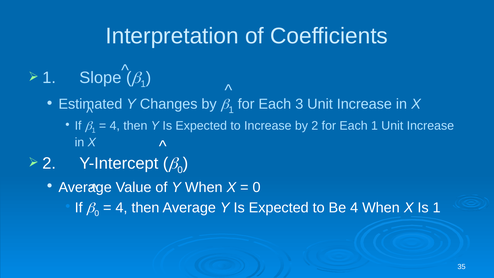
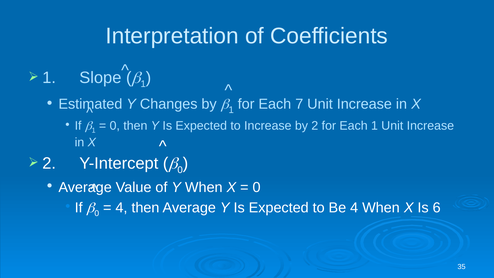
3: 3 -> 7 (299, 104)
4: 4 -> 0 (115, 126)
Is 1: 1 -> 6 (437, 208)
